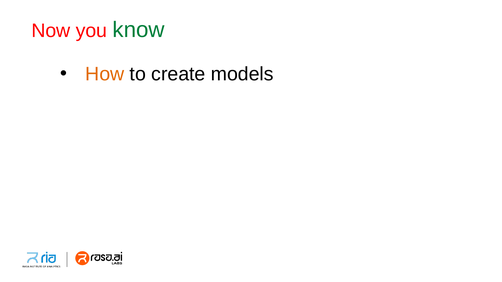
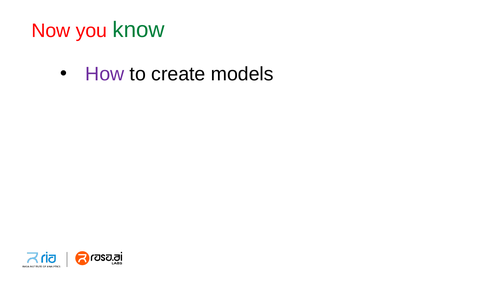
How colour: orange -> purple (105, 74)
